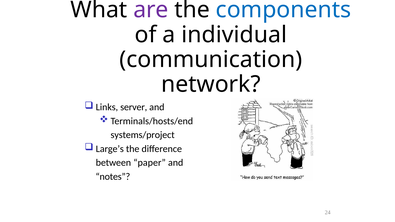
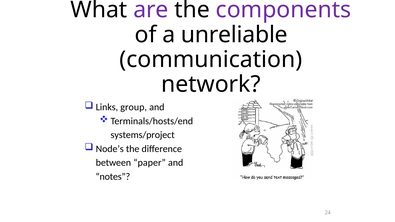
components colour: blue -> purple (283, 10)
individual: individual -> unreliable (234, 35)
server: server -> group (134, 107)
Large’s: Large’s -> Node’s (110, 149)
